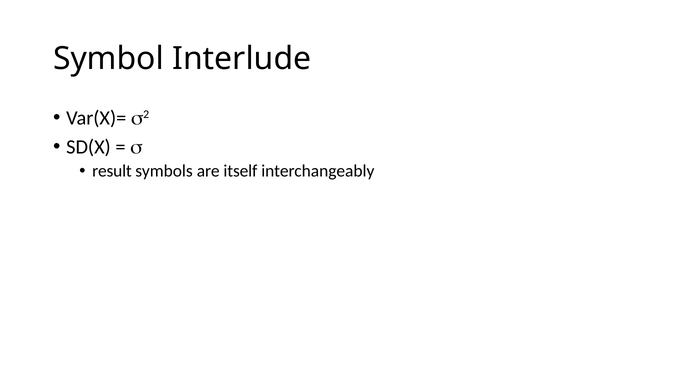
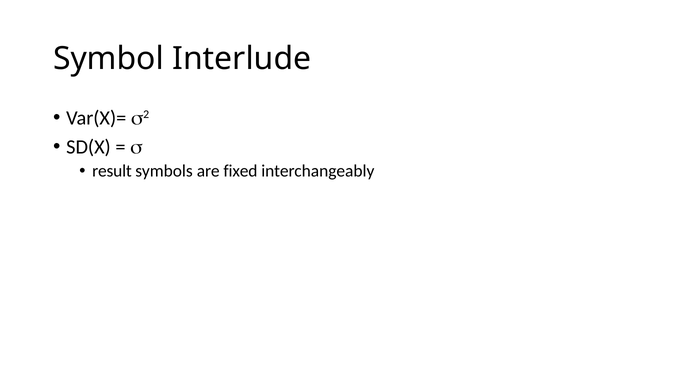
itself: itself -> fixed (240, 171)
